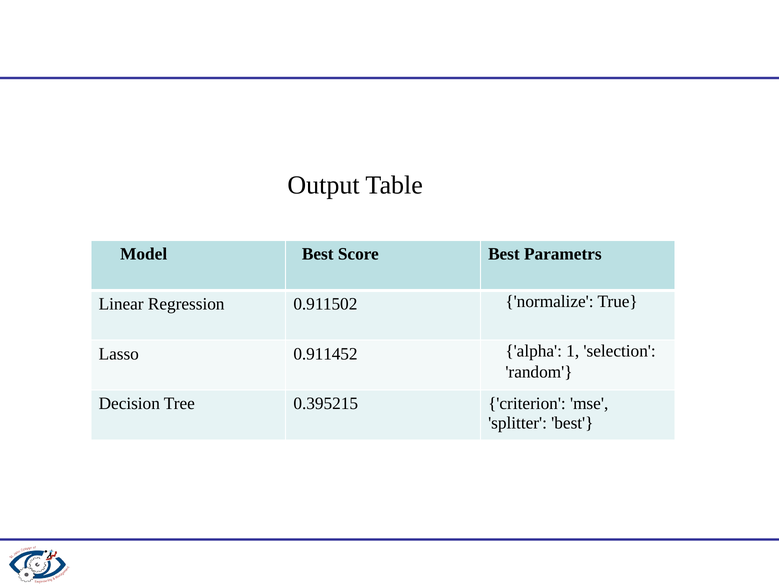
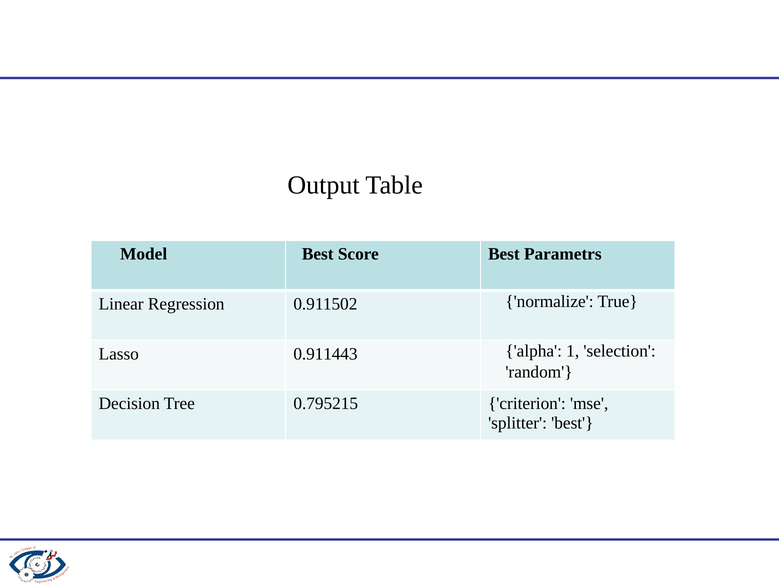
0.911452: 0.911452 -> 0.911443 (325, 353)
0.395215: 0.395215 -> 0.795215 (326, 403)
